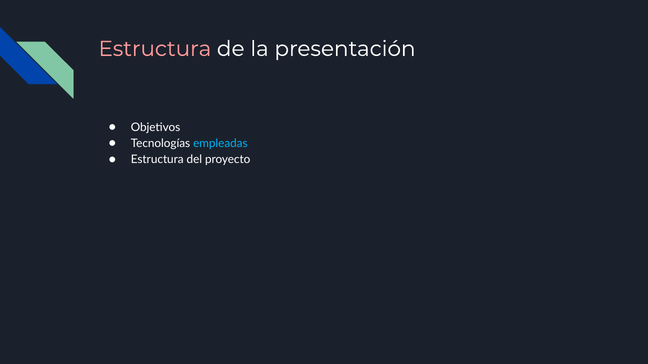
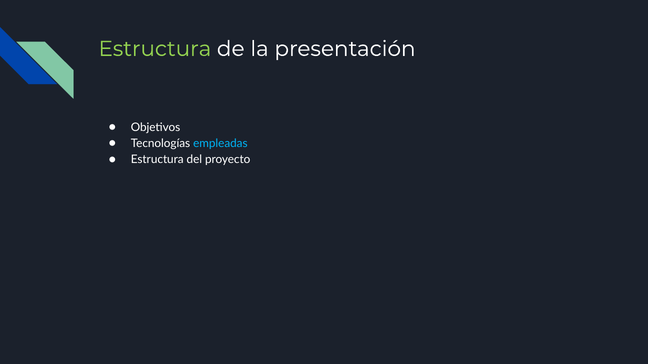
Estructura colour: pink -> light green (155, 49)
